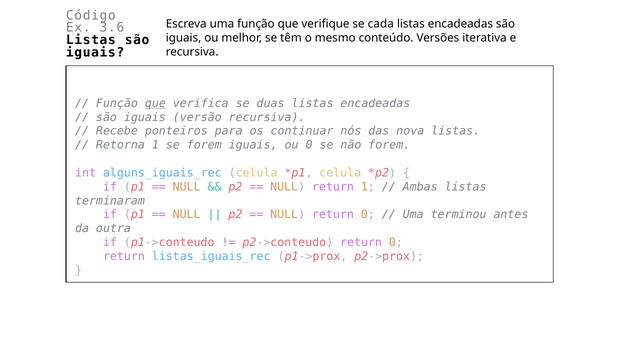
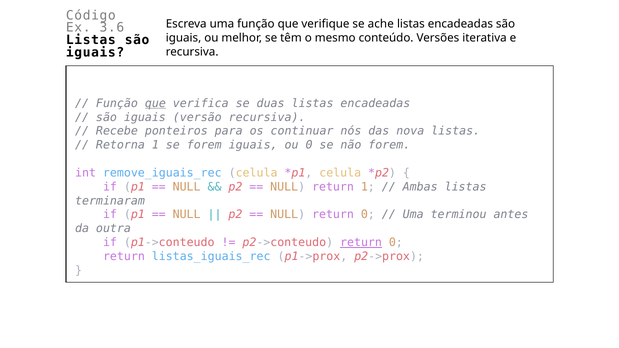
cada: cada -> ache (381, 24)
alguns_iguais_rec: alguns_iguais_rec -> remove_iguais_rec (162, 173)
return underline: none -> present (361, 243)
